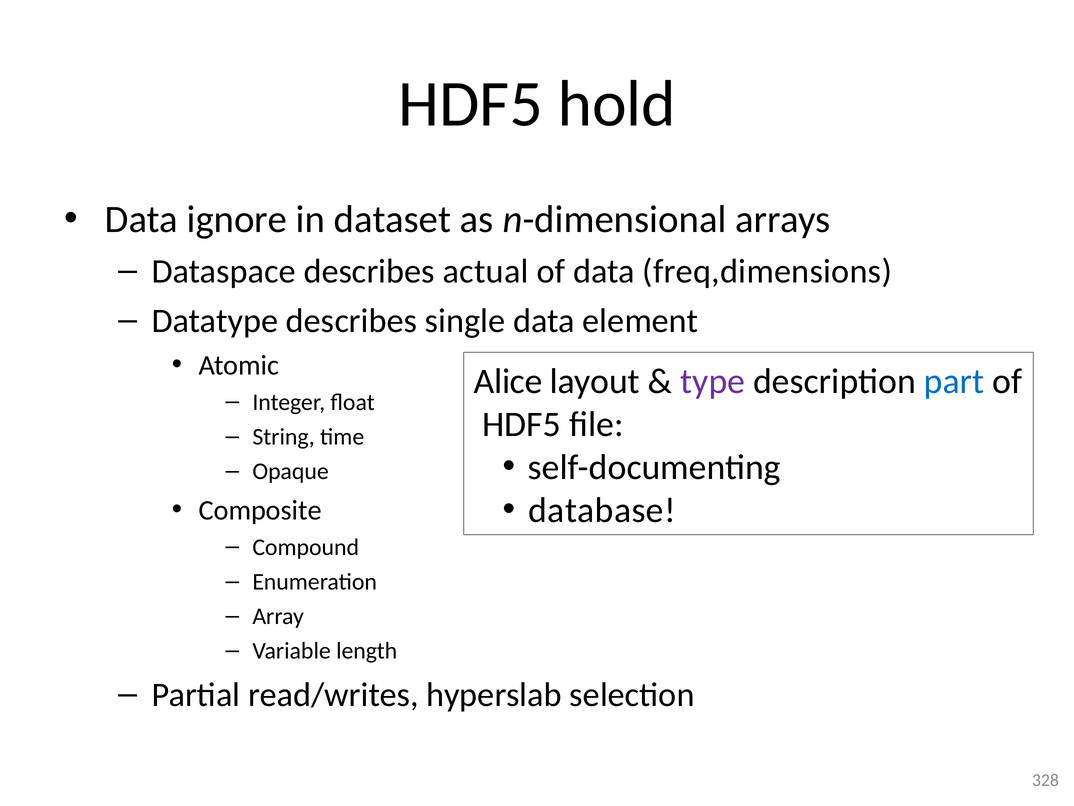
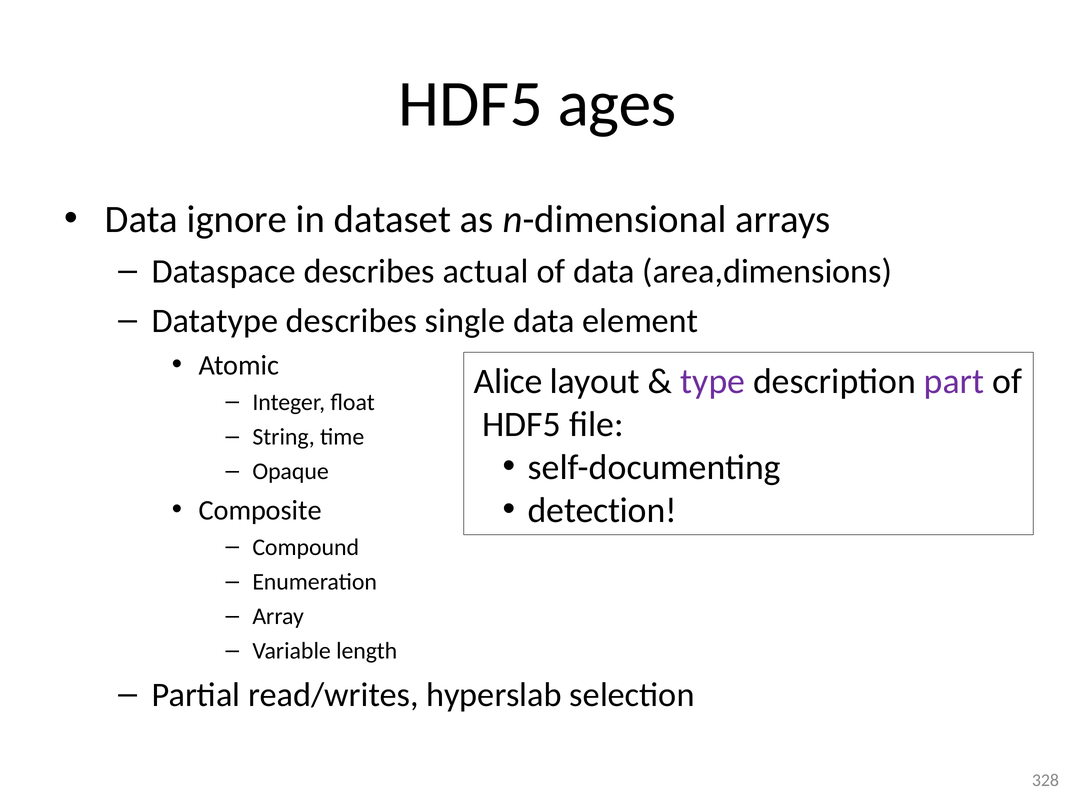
hold: hold -> ages (617, 104)
freq,dimensions: freq,dimensions -> area,dimensions (767, 271)
part colour: blue -> purple (954, 381)
database: database -> detection (602, 510)
